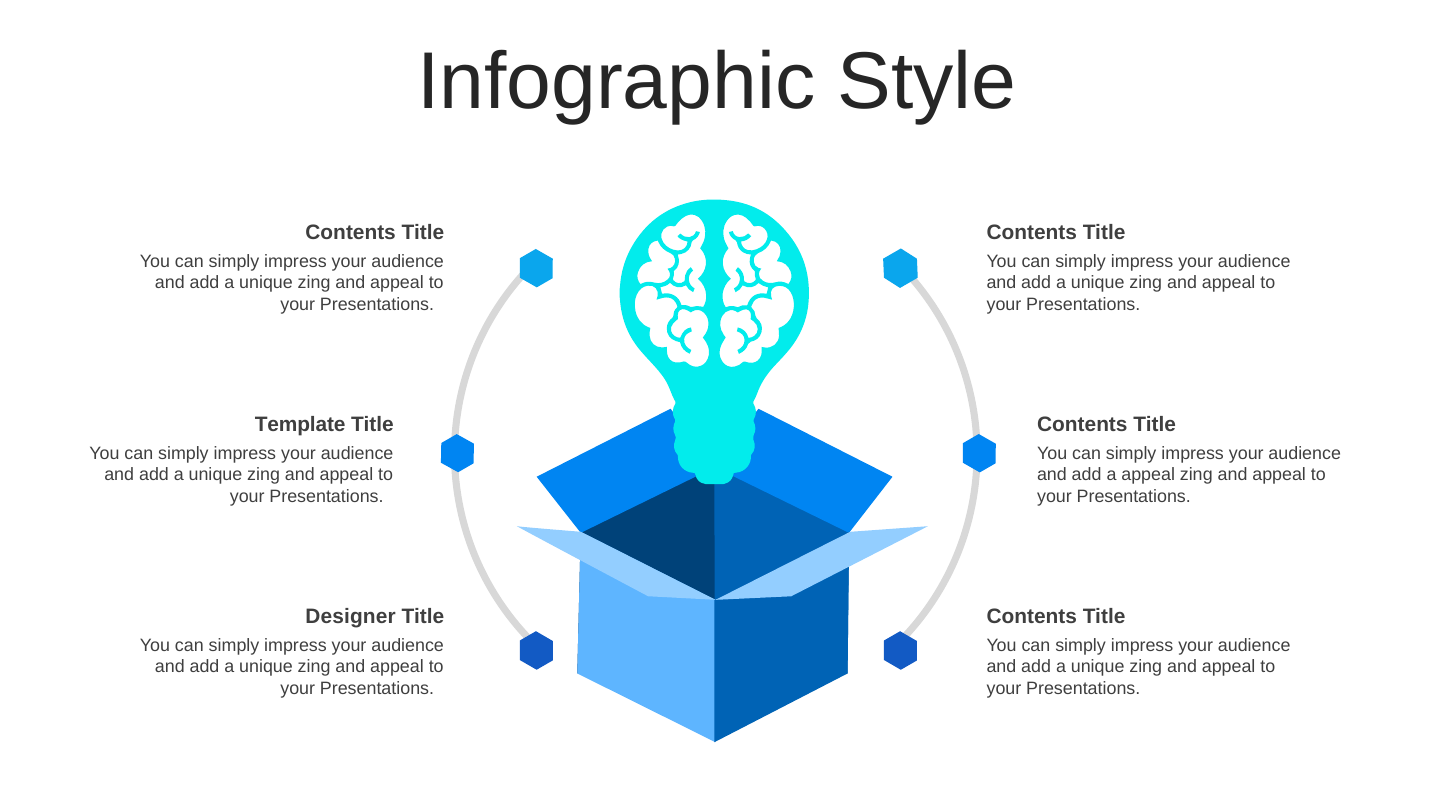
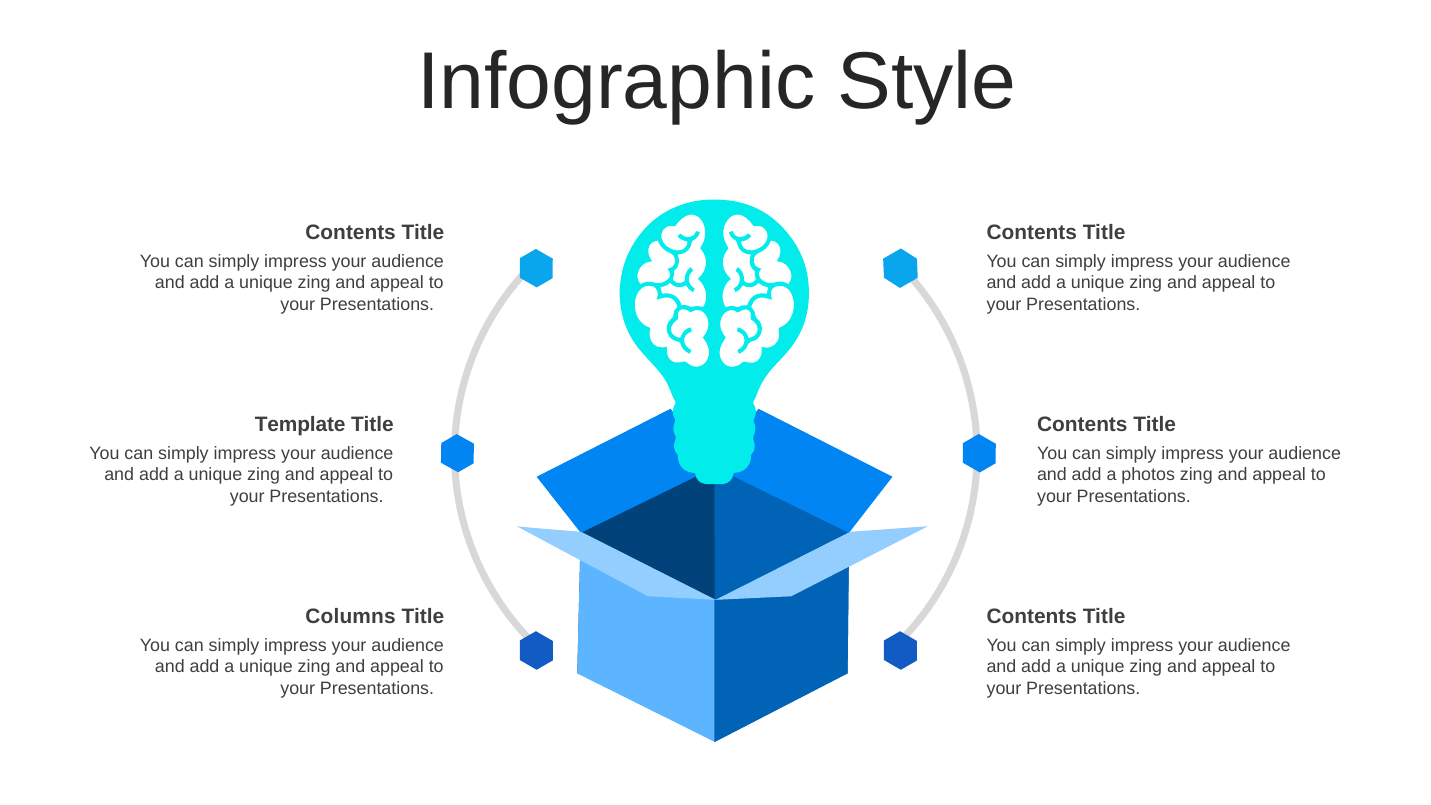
a appeal: appeal -> photos (1148, 475)
Designer: Designer -> Columns (351, 616)
